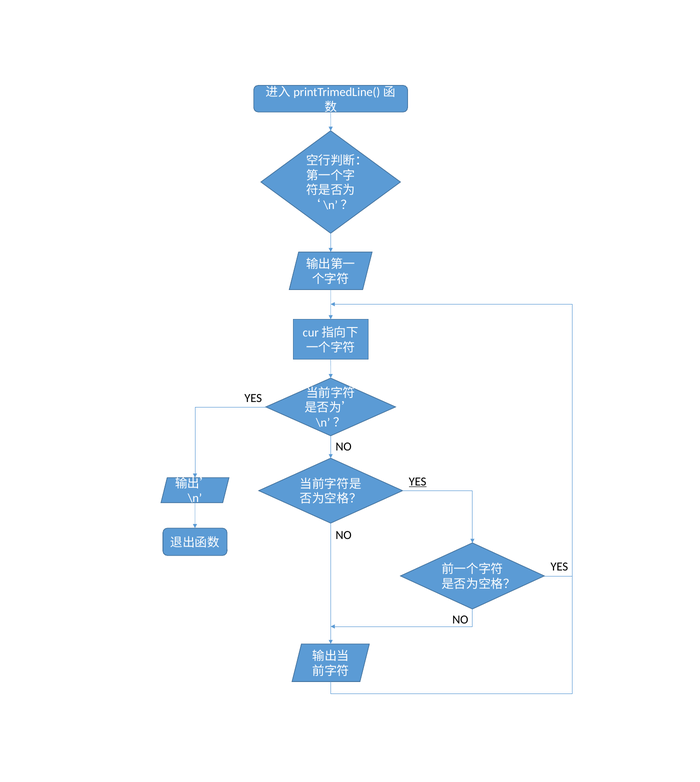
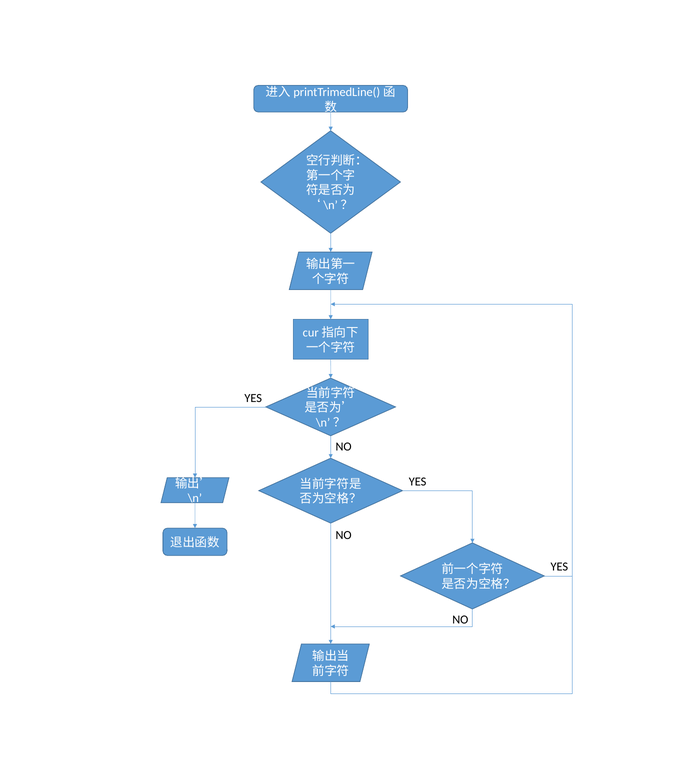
YES underline: present -> none (418, 481)
